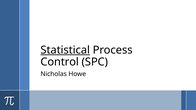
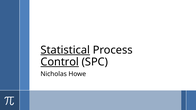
Control underline: none -> present (60, 62)
